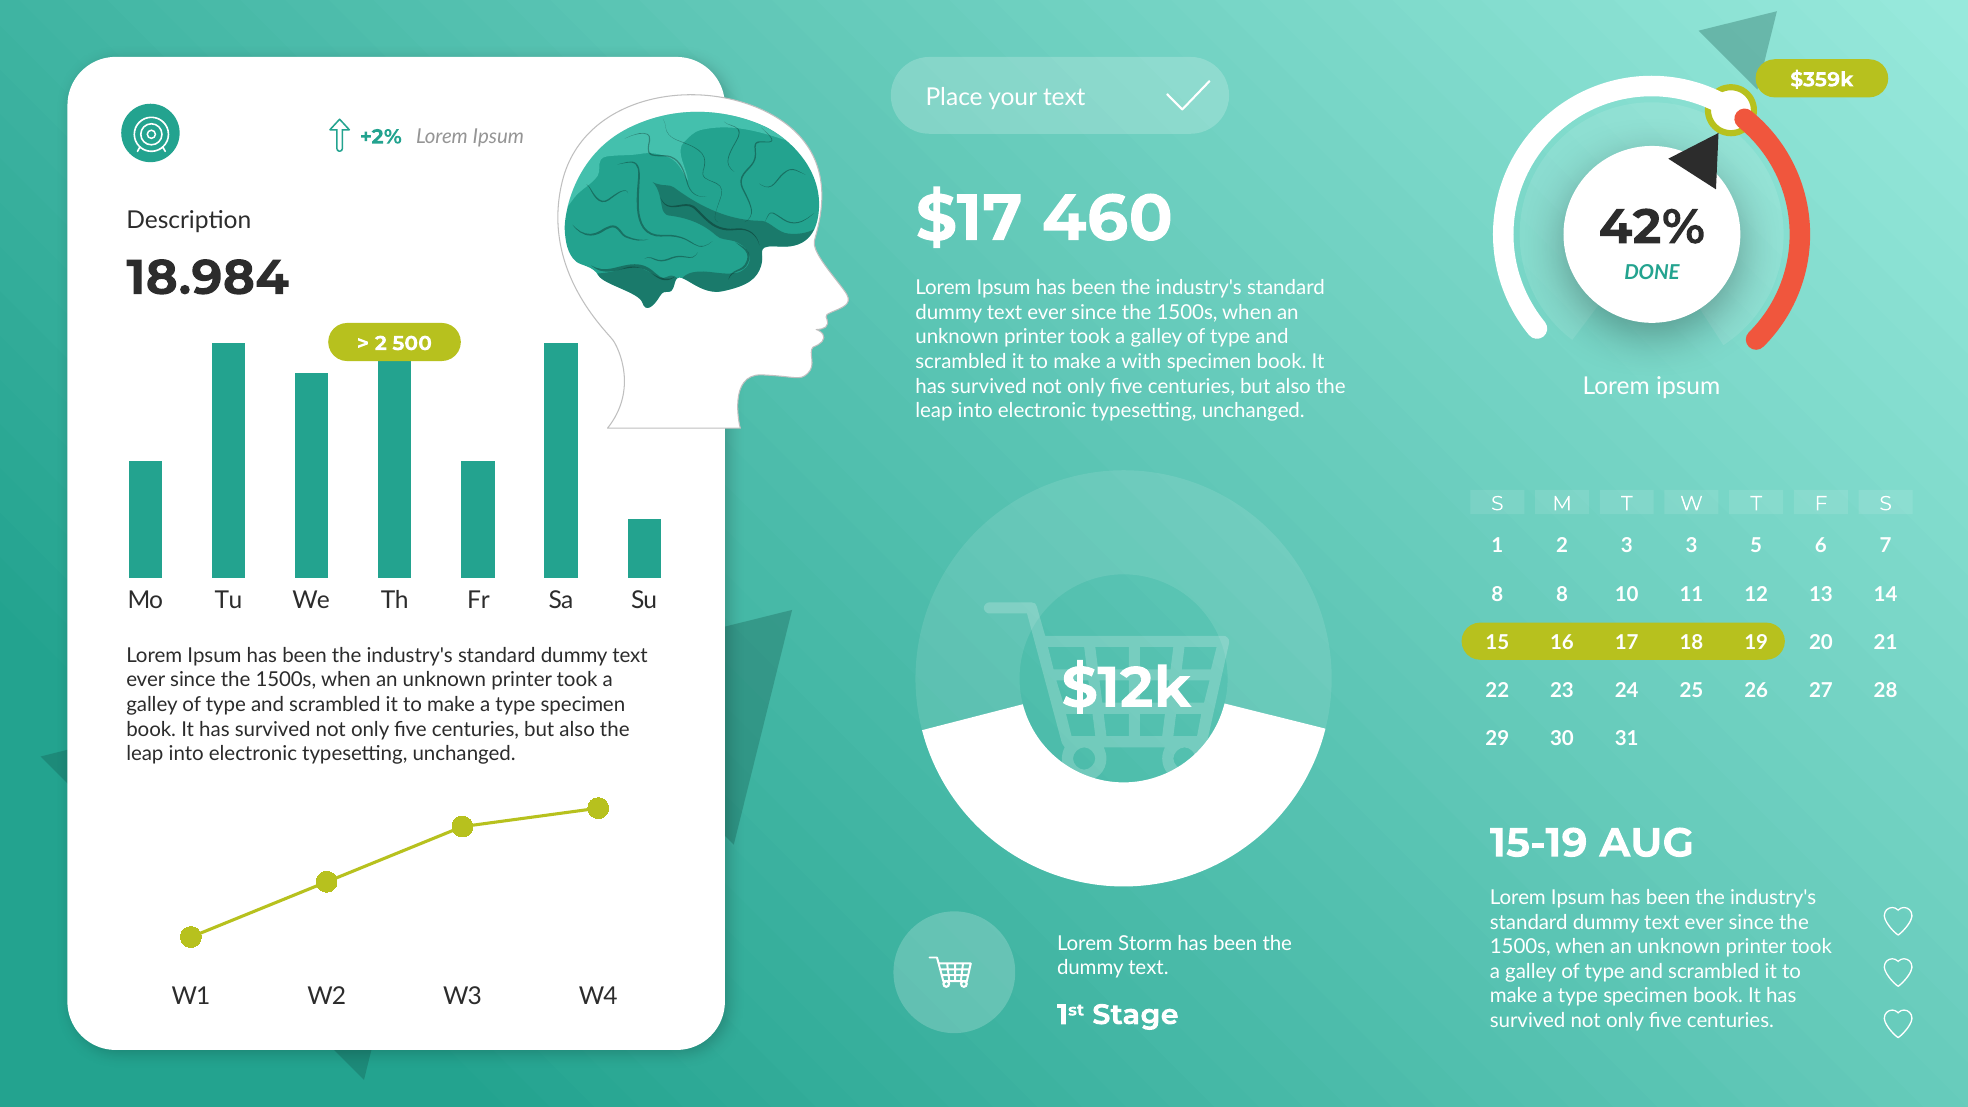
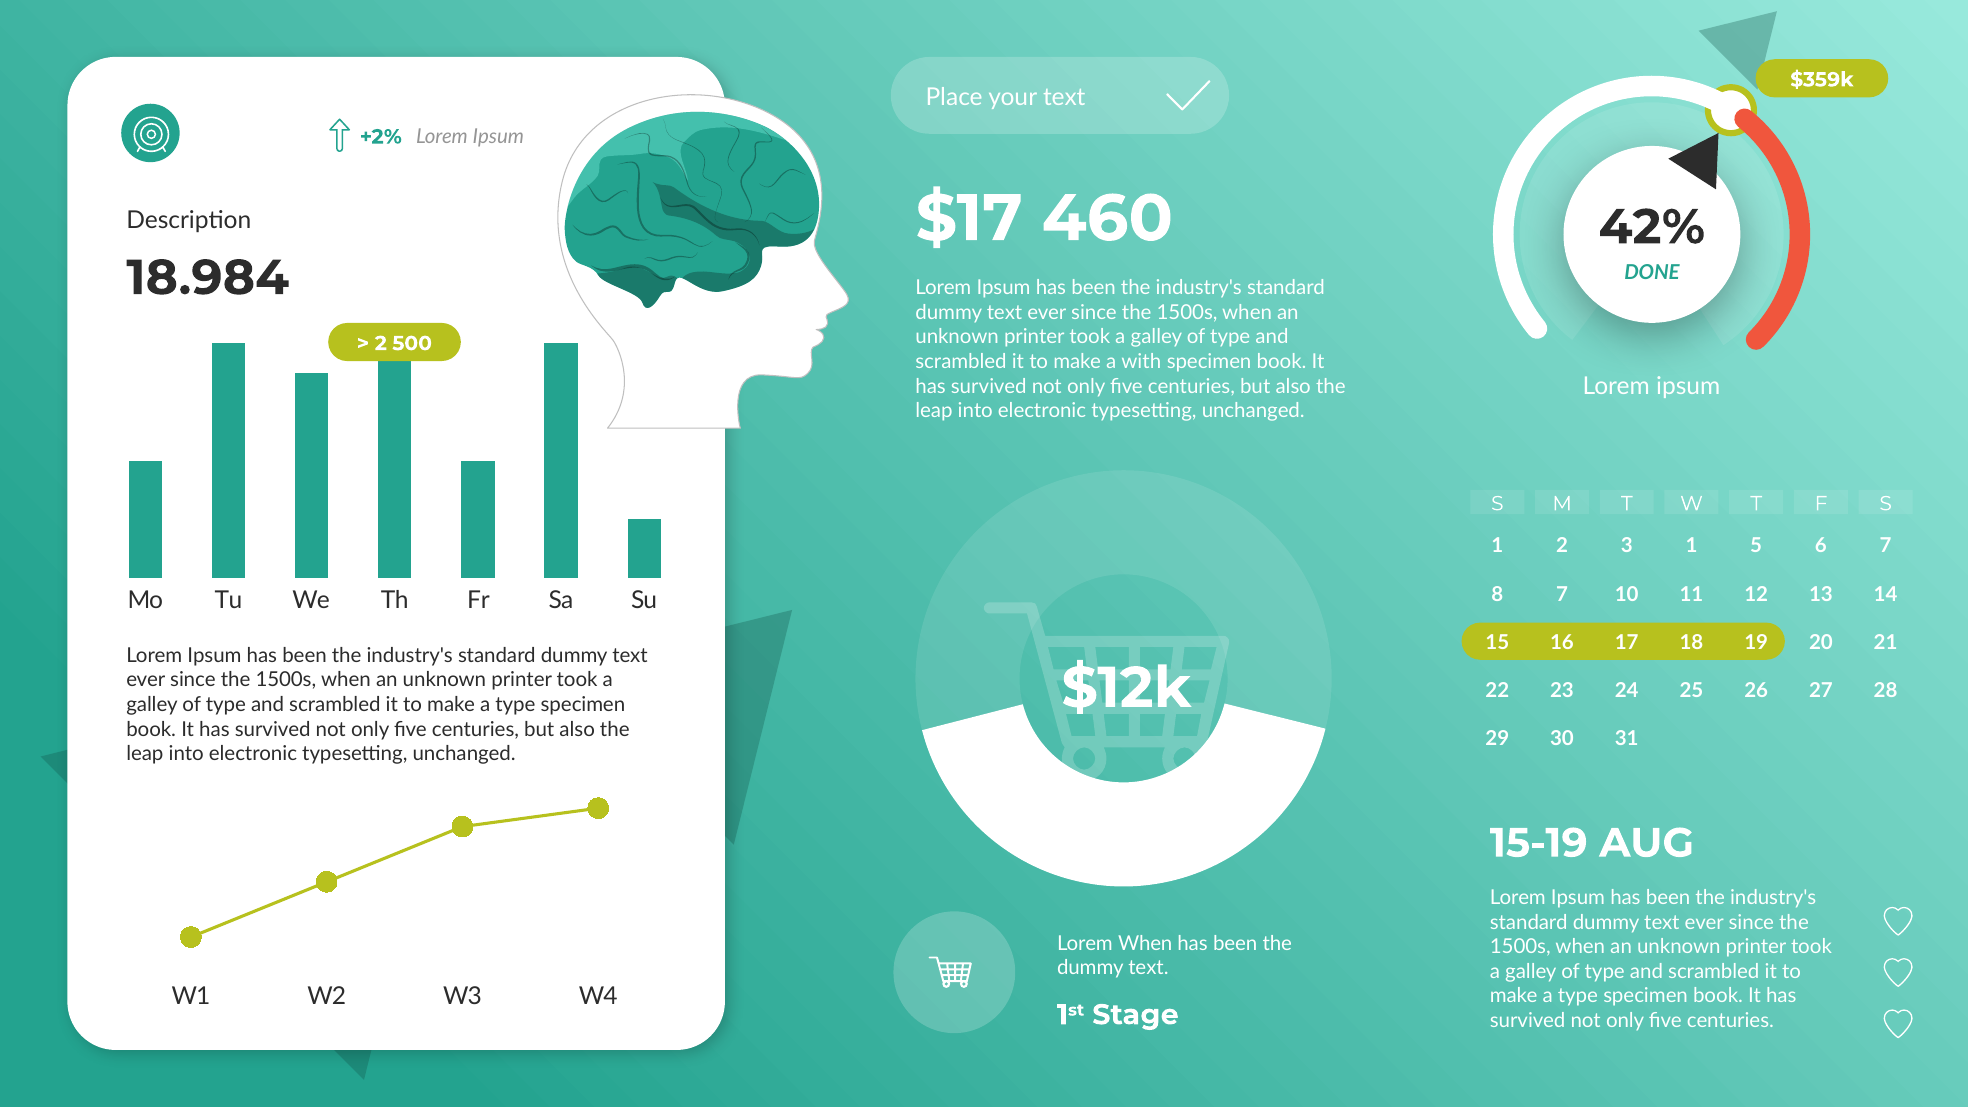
3 3: 3 -> 1 (1691, 546)
8 8: 8 -> 7 (1562, 594)
Lorem Storm: Storm -> When (1145, 943)
